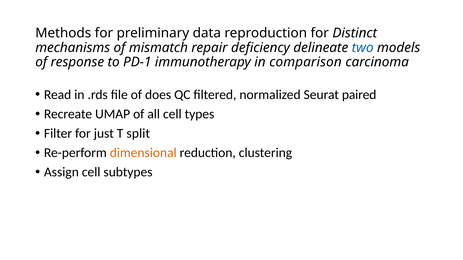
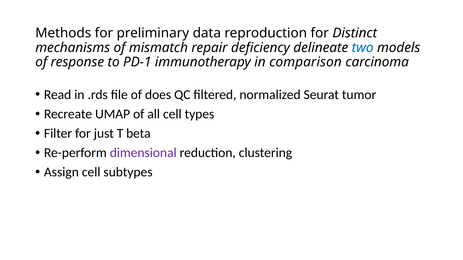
paired: paired -> tumor (359, 95)
split: split -> beta (138, 134)
dimensional colour: orange -> purple (143, 153)
